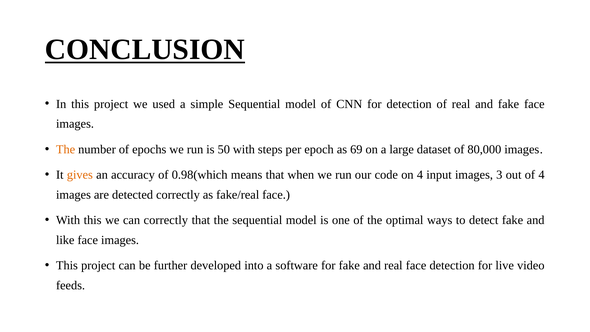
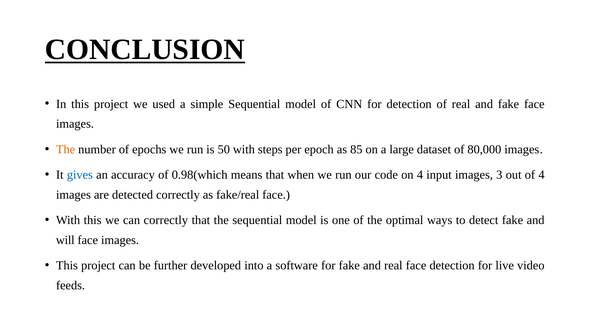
69: 69 -> 85 (356, 149)
gives colour: orange -> blue (80, 175)
like: like -> will (65, 240)
